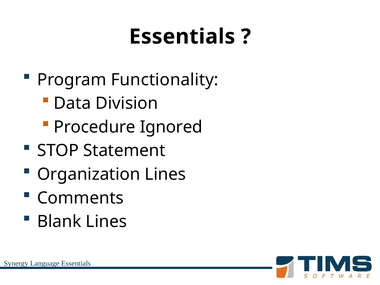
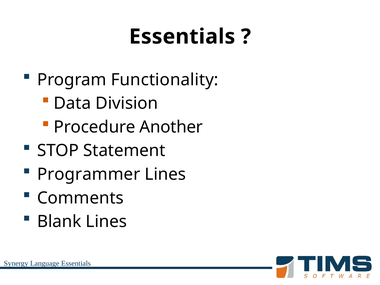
Ignored: Ignored -> Another (171, 127)
Organization: Organization -> Programmer (89, 174)
